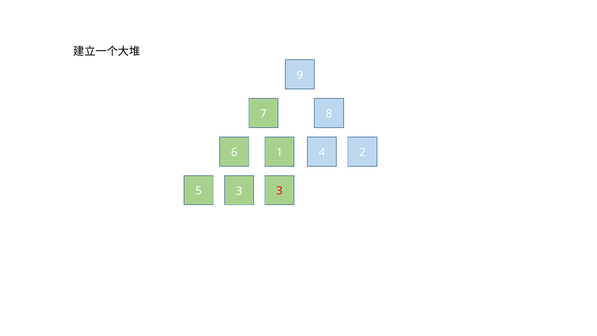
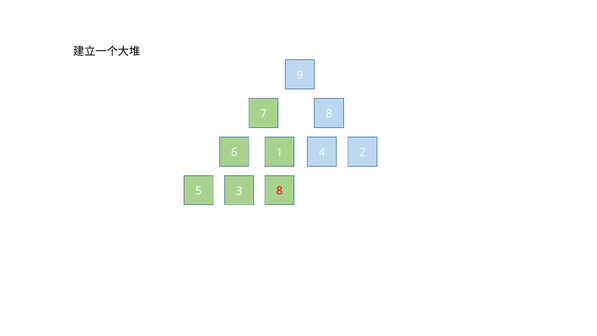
3 3: 3 -> 8 (279, 191)
